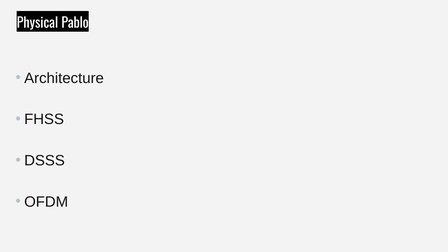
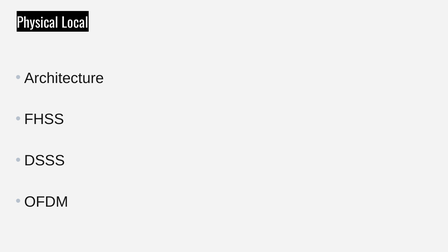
Pablo: Pablo -> Local (75, 23)
